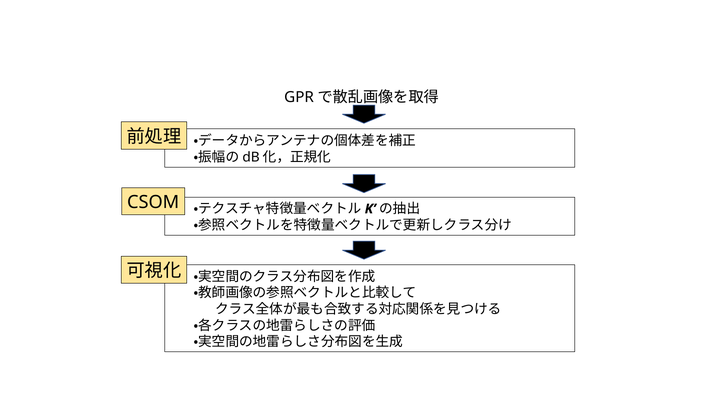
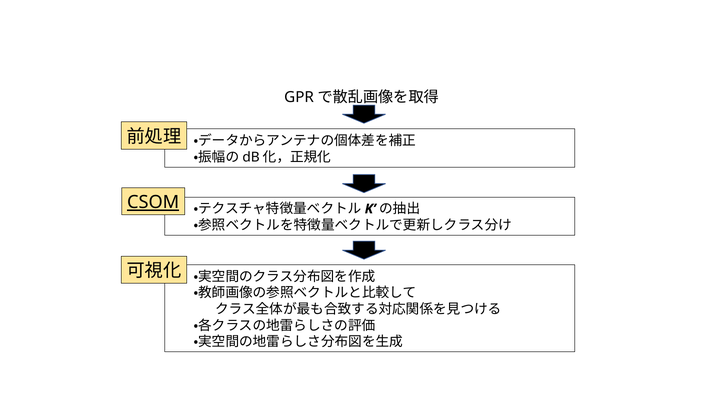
CSOM underline: none -> present (153, 203)
